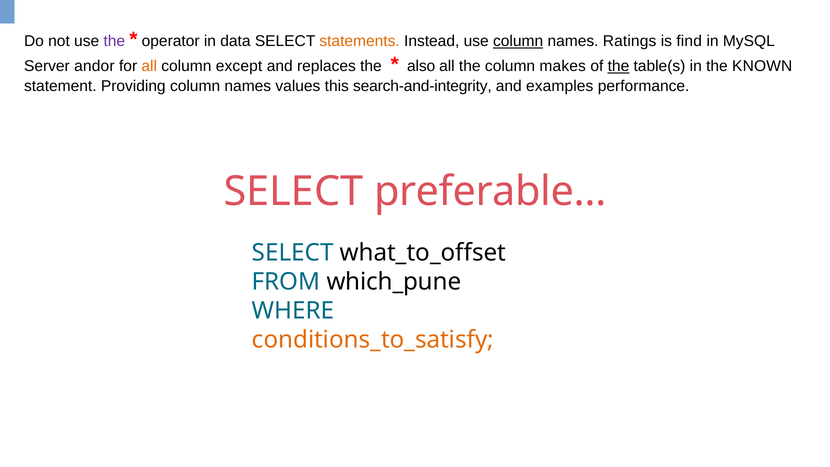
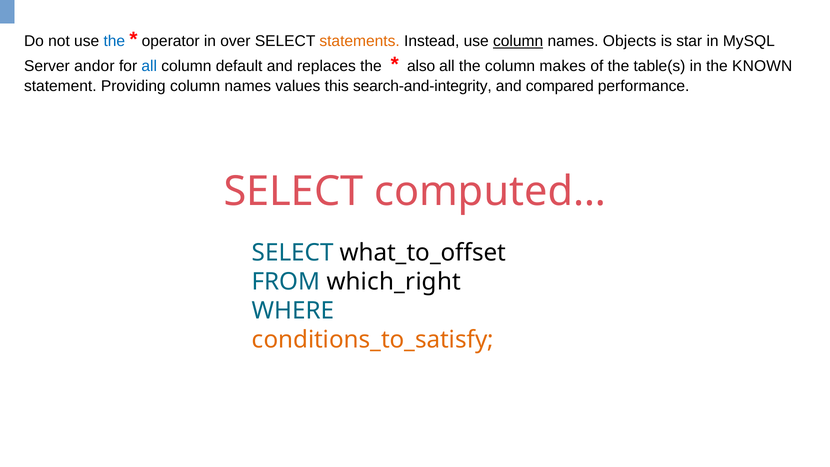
the colour: purple -> blue (114, 41)
data: data -> over (235, 41)
Ratings: Ratings -> Objects (630, 41)
find: find -> star (689, 41)
all colour: orange -> blue (149, 66)
except: except -> default (239, 66)
the underline: present -> none (618, 66)
examples: examples -> compared (560, 86)
preferable…: preferable… -> computed… (490, 192)
which_pune: which_pune -> which_right (394, 282)
